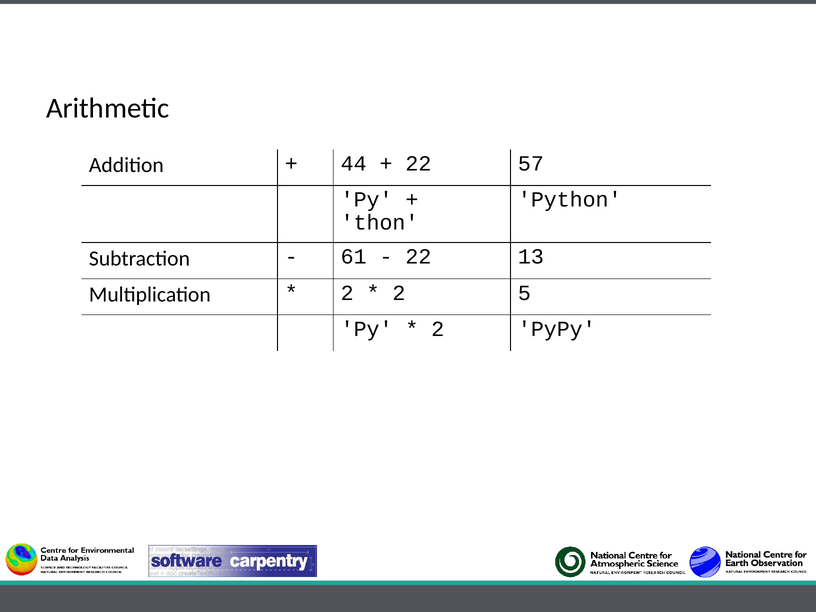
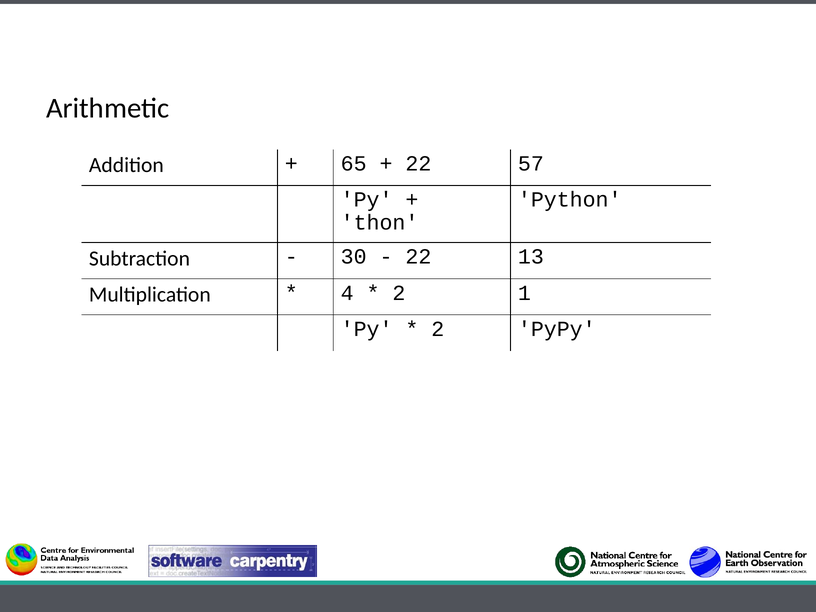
44: 44 -> 65 (354, 164)
61: 61 -> 30 (354, 257)
2: 2 -> 4 (347, 293)
5: 5 -> 1 (524, 293)
